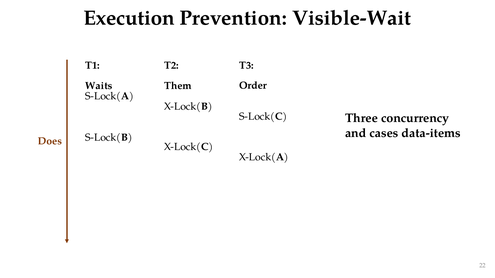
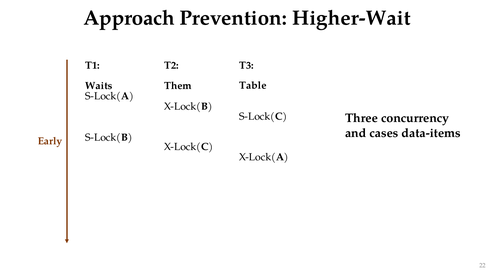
Execution: Execution -> Approach (129, 18)
Visible-Wait: Visible-Wait -> Higher-Wait (351, 18)
Order: Order -> Table (253, 86)
Does: Does -> Early (50, 141)
